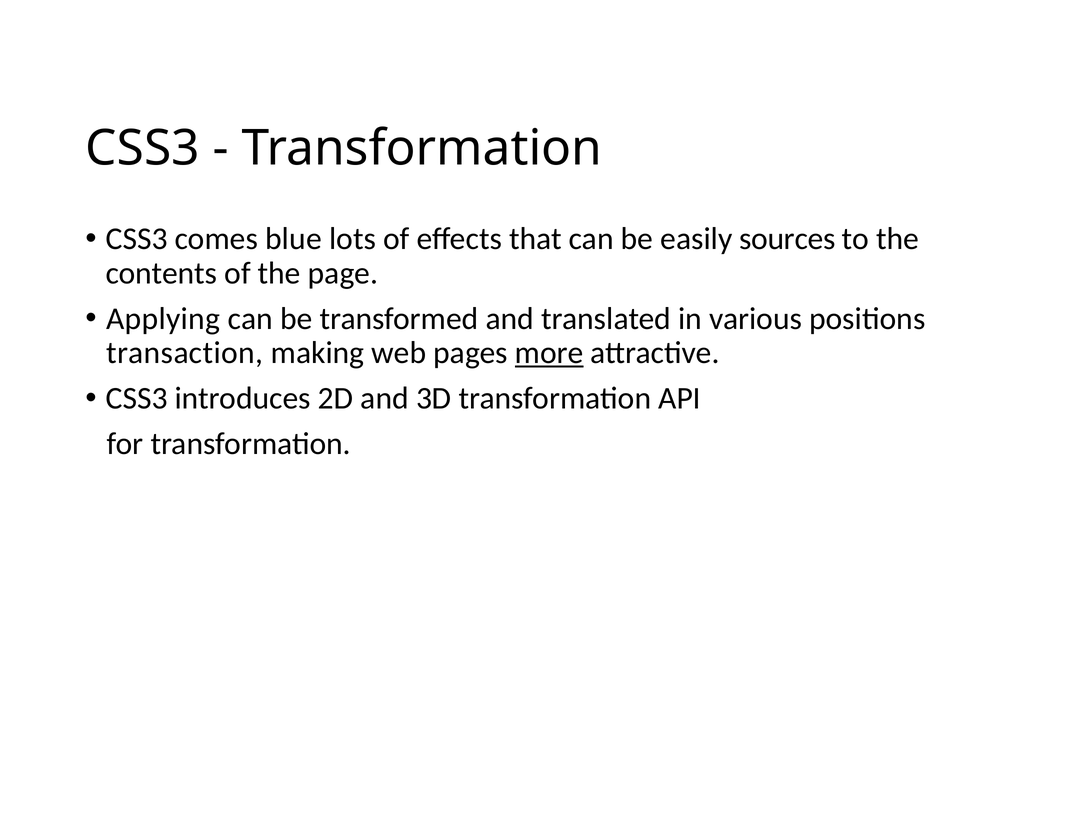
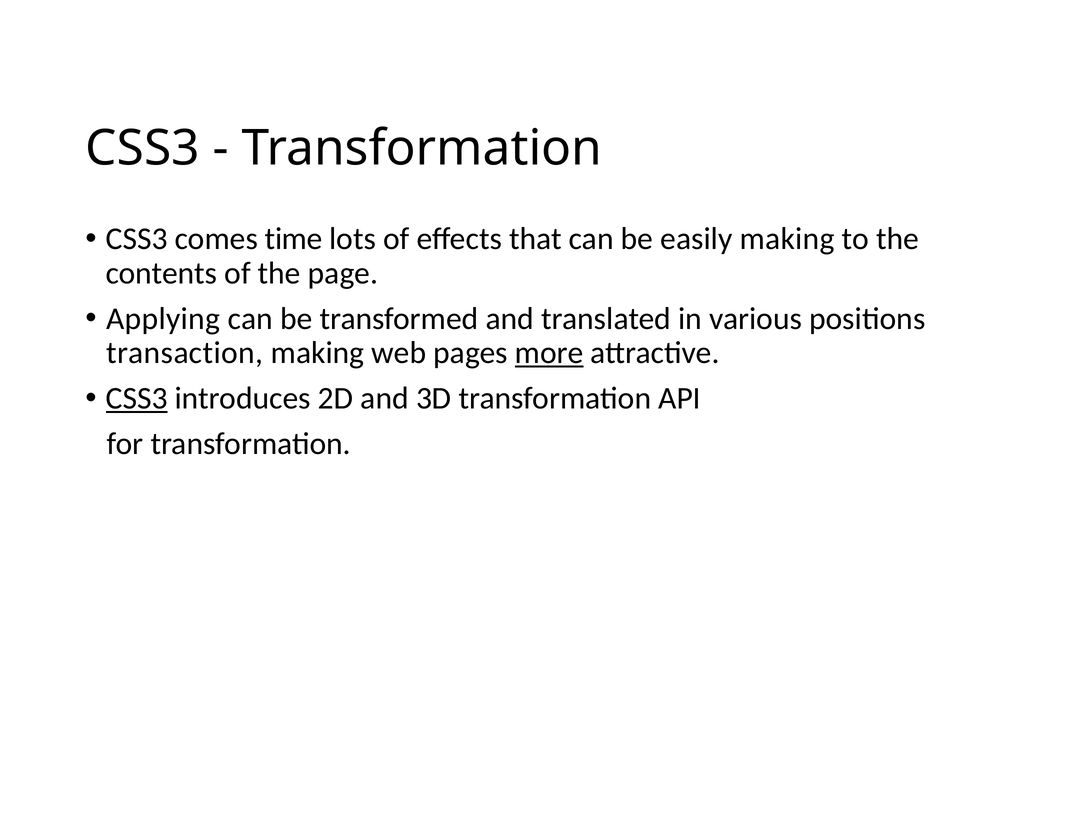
blue: blue -> time (294, 239)
easily sources: sources -> making (787, 239)
CSS3 underline: none -> present (137, 398)
